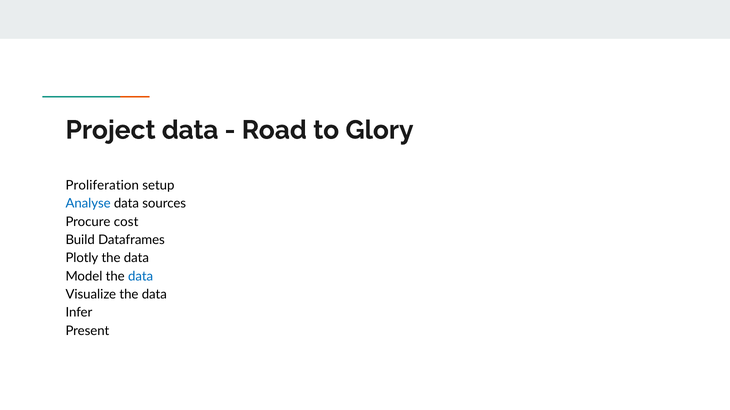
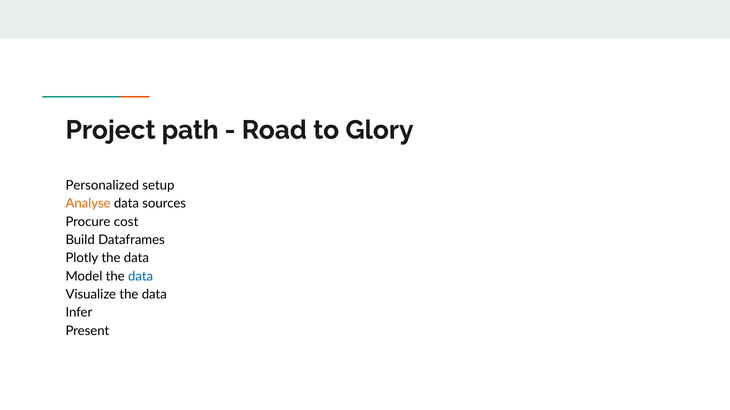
Project data: data -> path (190, 130)
Proliferation: Proliferation -> Personalized (102, 186)
Analyse colour: blue -> orange (88, 204)
